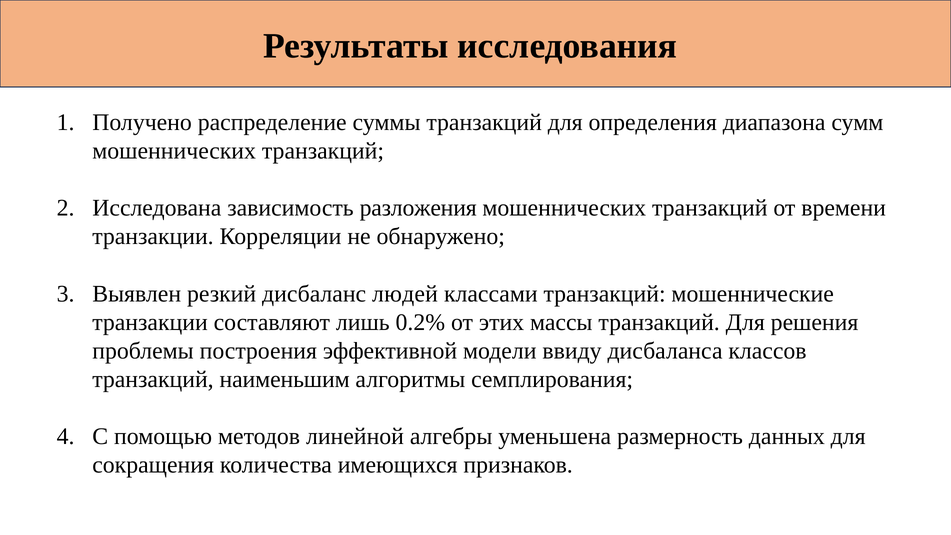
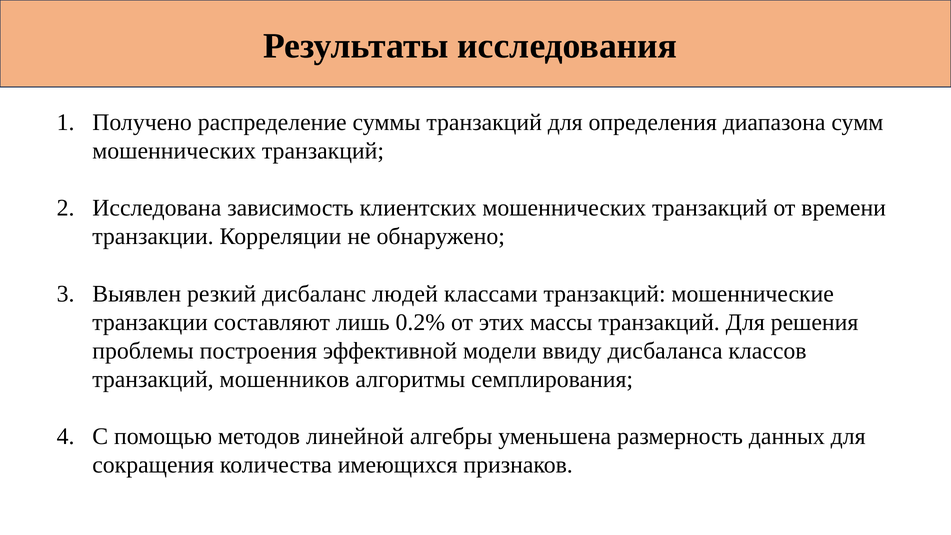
разложения: разложения -> клиентских (418, 208)
наименьшим: наименьшим -> мошенников (285, 379)
